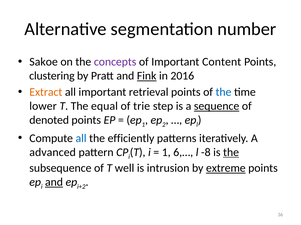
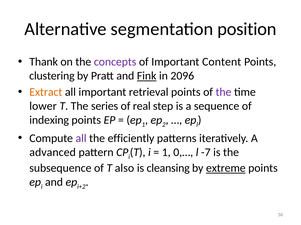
number: number -> position (247, 29)
Sakoe: Sakoe -> Thank (44, 62)
2016: 2016 -> 2096 (182, 76)
the colour: blue -> purple (224, 92)
equal: equal -> series (105, 106)
trie: trie -> real (142, 106)
sequence underline: present -> none (217, 106)
denoted: denoted -> indexing (49, 120)
all colour: blue -> purple (81, 139)
6,…: 6,… -> 0,… (183, 153)
-8: -8 -> -7 (206, 153)
the underline: present -> none (231, 153)
well: well -> also (124, 169)
intrusion: intrusion -> cleansing (168, 169)
and underline: present -> none (54, 183)
